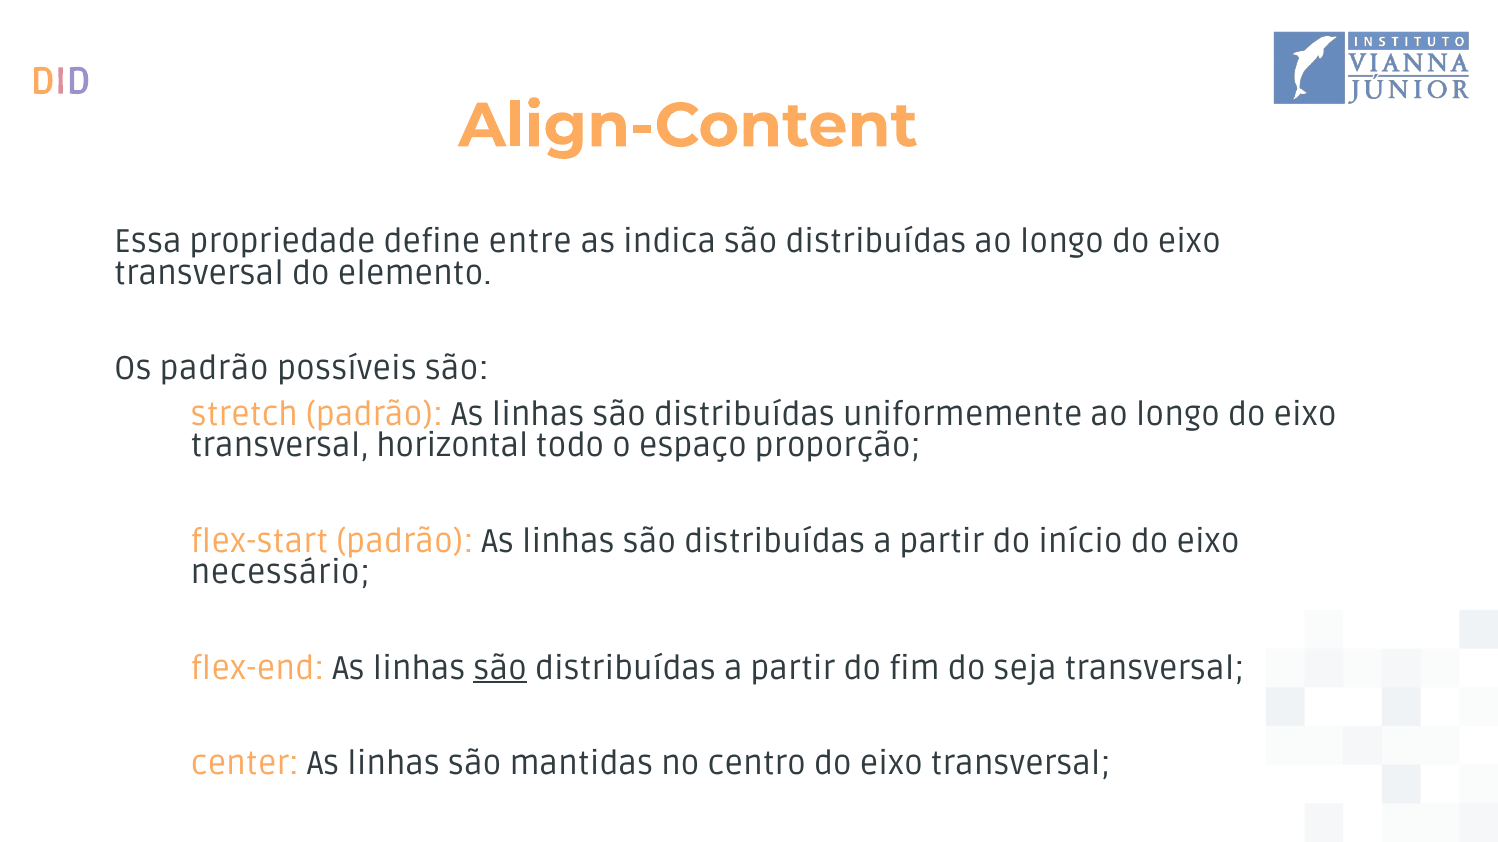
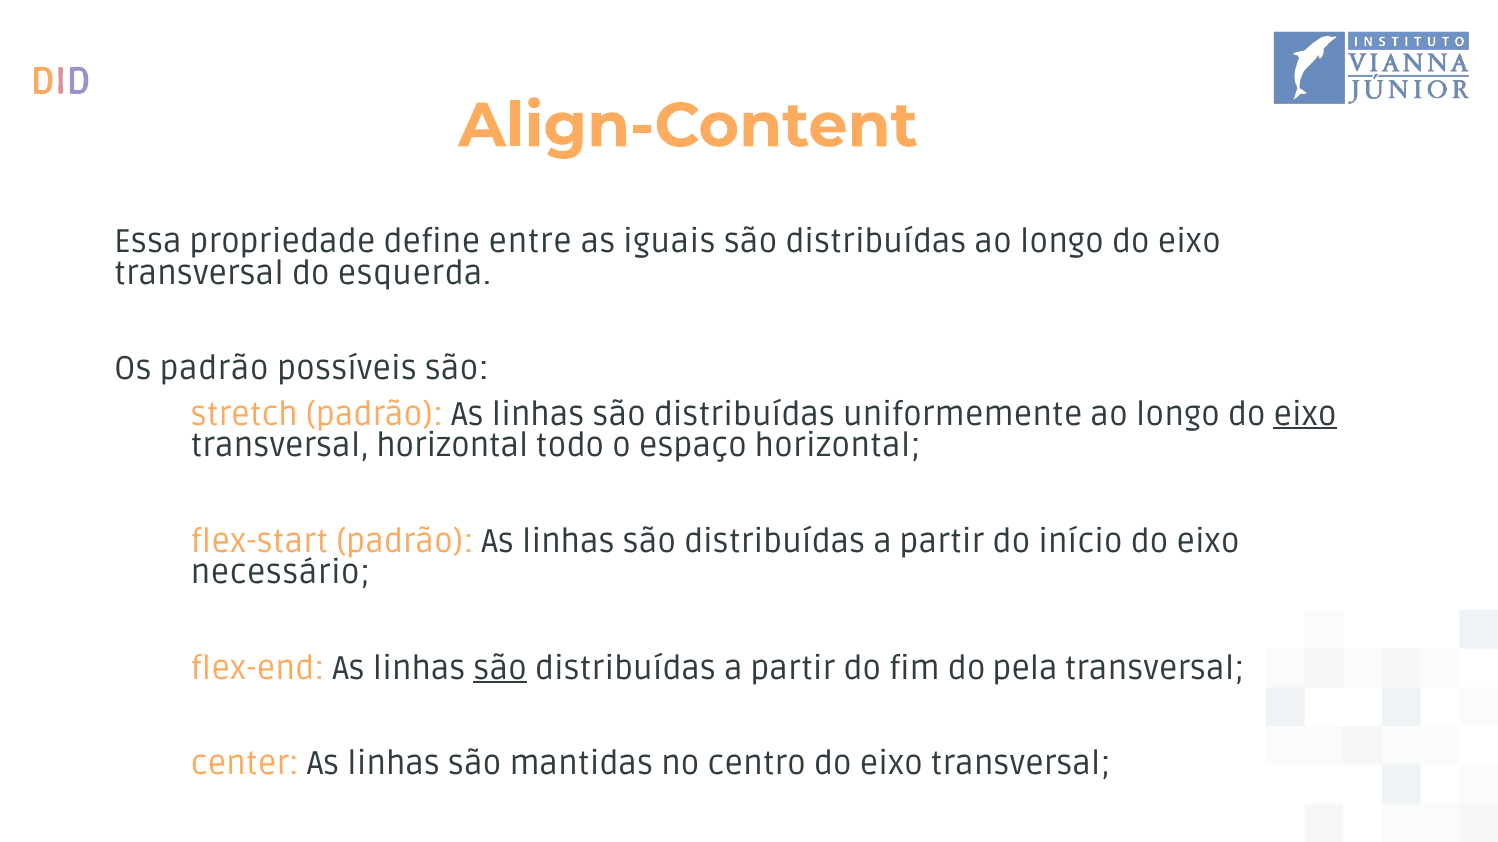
indica: indica -> iguais (669, 242)
elemento: elemento -> esquerda (414, 273)
eixo underline: none -> present (1305, 415)
espaço proporção: proporção -> horizontal (838, 446)
seja: seja -> pela (1025, 669)
